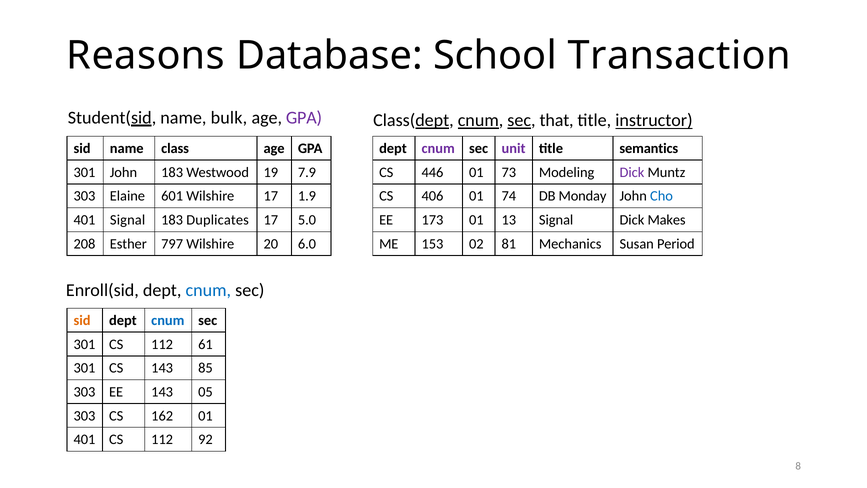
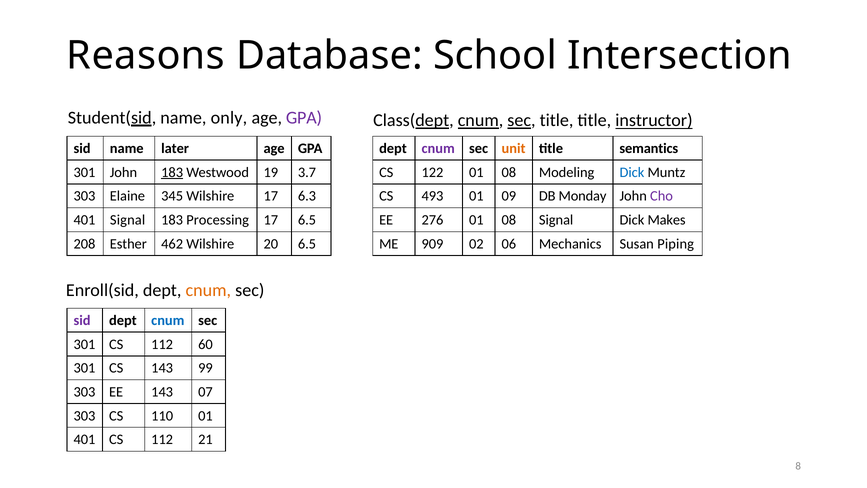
Transaction: Transaction -> Intersection (679, 55)
bulk: bulk -> only (229, 118)
sec that: that -> title (557, 120)
class: class -> later (175, 148)
unit colour: purple -> orange (514, 148)
183 underline: none -> present (172, 172)
7.9: 7.9 -> 3.7 (307, 172)
446: 446 -> 122 (433, 172)
73: 73 -> 08 (509, 172)
Dick colour: purple -> blue (632, 172)
601: 601 -> 345 (172, 196)
1.9: 1.9 -> 6.3 (307, 196)
406: 406 -> 493 (433, 196)
74: 74 -> 09 (509, 196)
Cho colour: blue -> purple (662, 196)
Duplicates: Duplicates -> Processing (218, 220)
17 5.0: 5.0 -> 6.5 (307, 220)
173: 173 -> 276 (433, 220)
13: 13 -> 08 (509, 220)
797: 797 -> 462 (172, 244)
20 6.0: 6.0 -> 6.5 (307, 244)
153: 153 -> 909 (433, 244)
81: 81 -> 06 (509, 244)
Period: Period -> Piping (676, 244)
cnum colour: blue -> orange (208, 290)
sid colour: orange -> purple (82, 320)
61: 61 -> 60 (205, 344)
85: 85 -> 99 (205, 368)
05: 05 -> 07 (205, 392)
162: 162 -> 110 (162, 416)
92: 92 -> 21 (205, 439)
